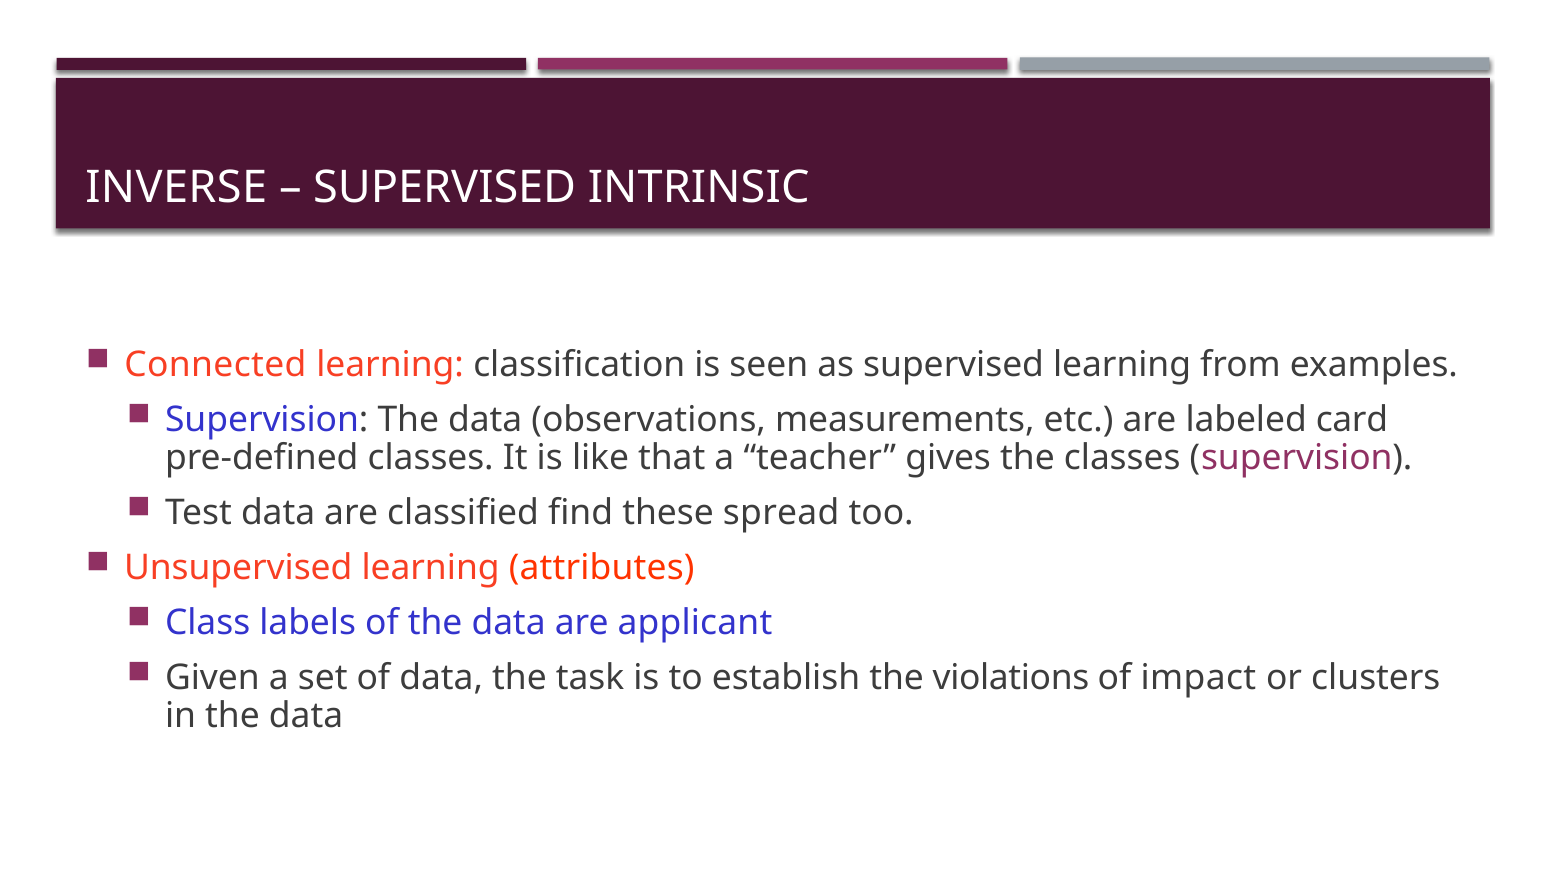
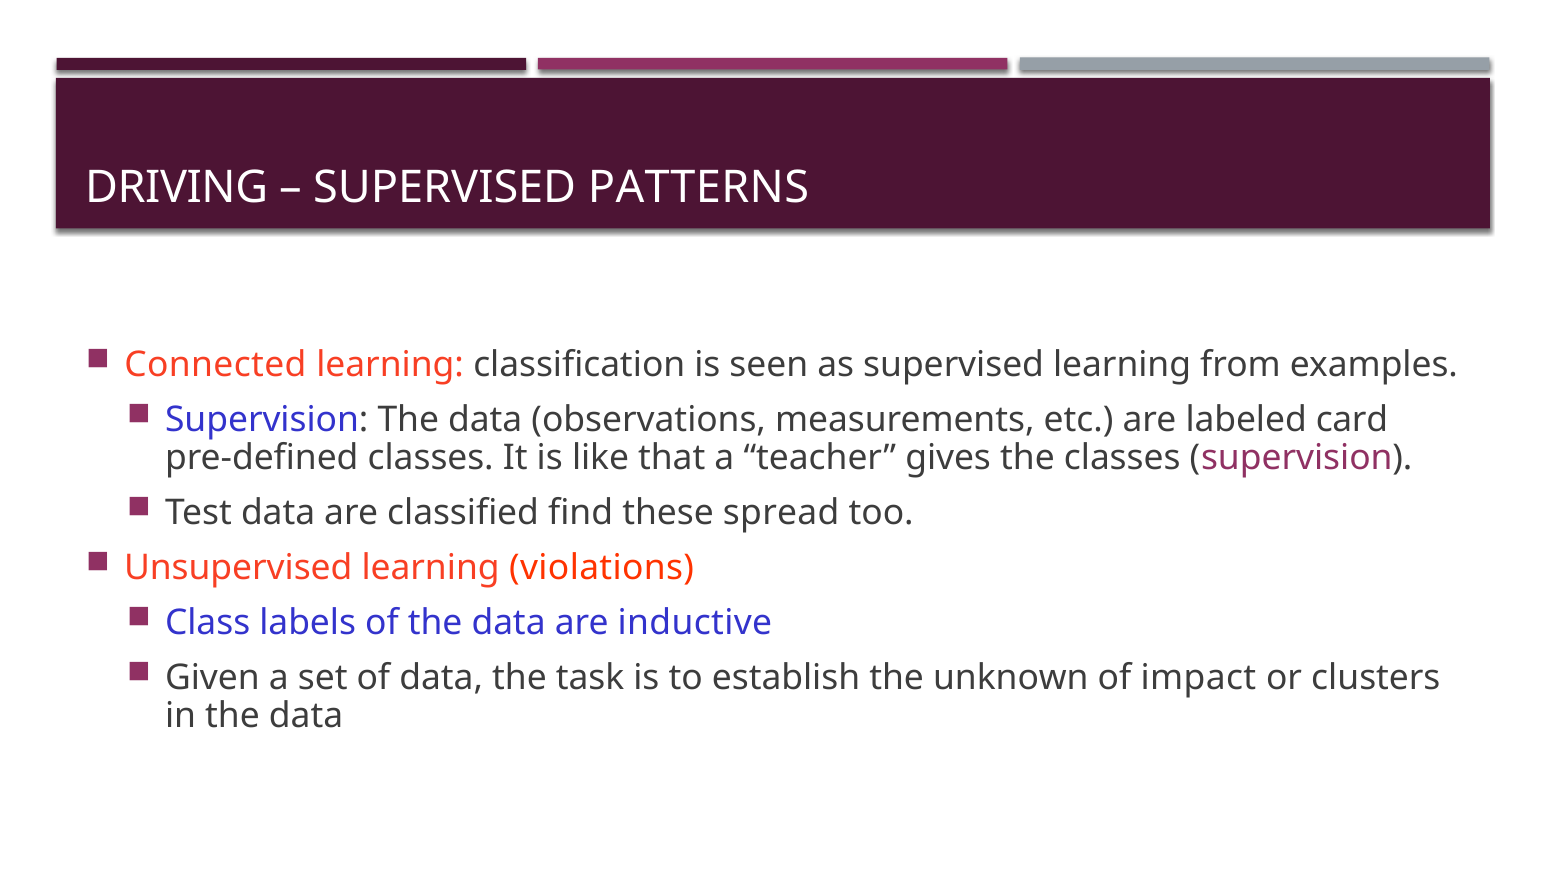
INVERSE: INVERSE -> DRIVING (177, 188)
INTRINSIC: INTRINSIC -> PATTERNS (698, 188)
attributes: attributes -> violations (602, 568)
applicant: applicant -> inductive (695, 623)
violations: violations -> unknown (1011, 678)
